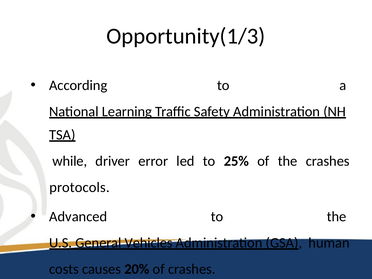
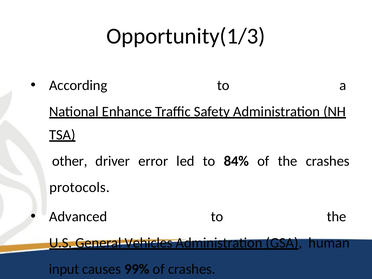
Learning: Learning -> Enhance (127, 112)
while: while -> other (70, 161)
25%: 25% -> 84% (236, 161)
costs: costs -> input (64, 269)
20%: 20% -> 99% (137, 269)
